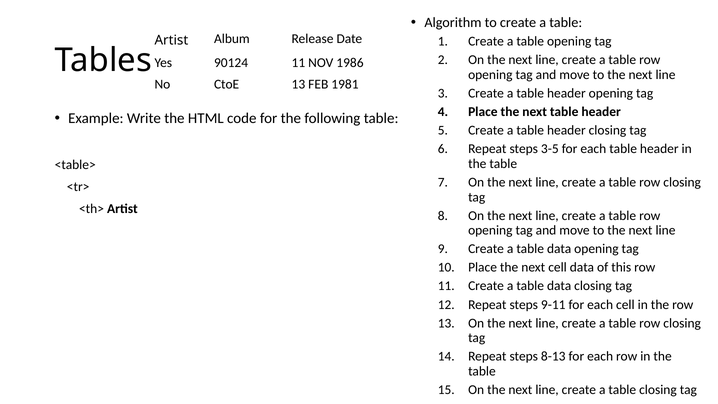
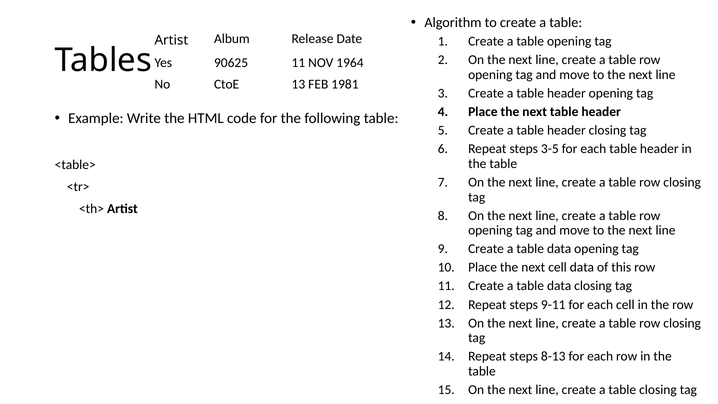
90124: 90124 -> 90625 (231, 63)
1986: 1986 -> 1964 (350, 63)
